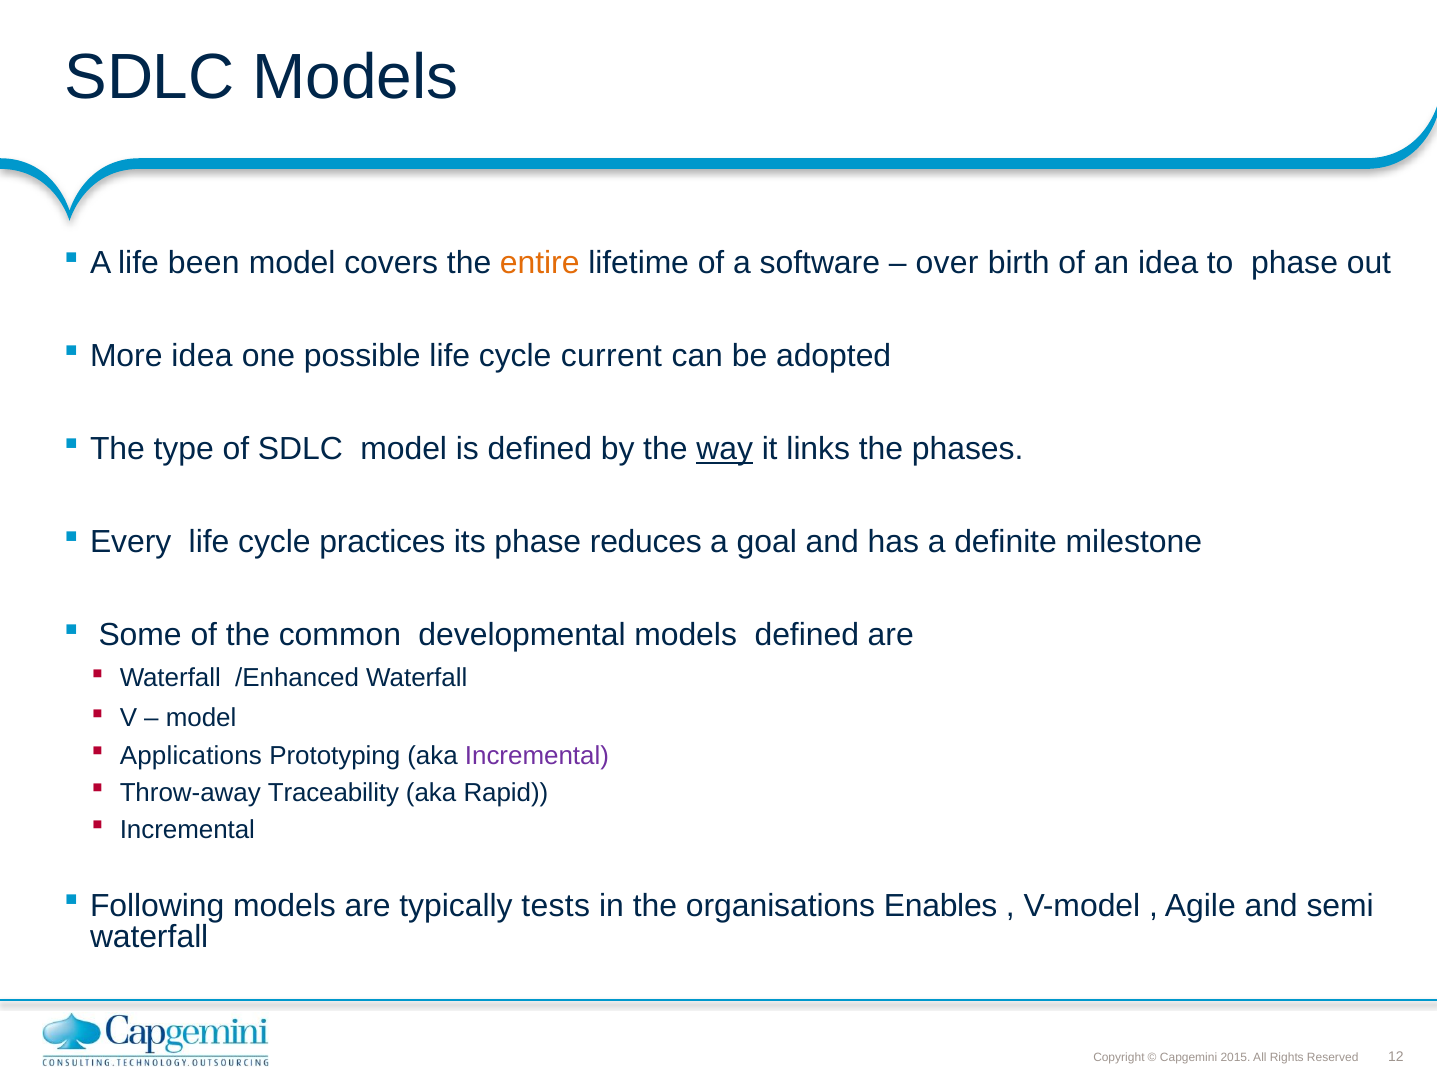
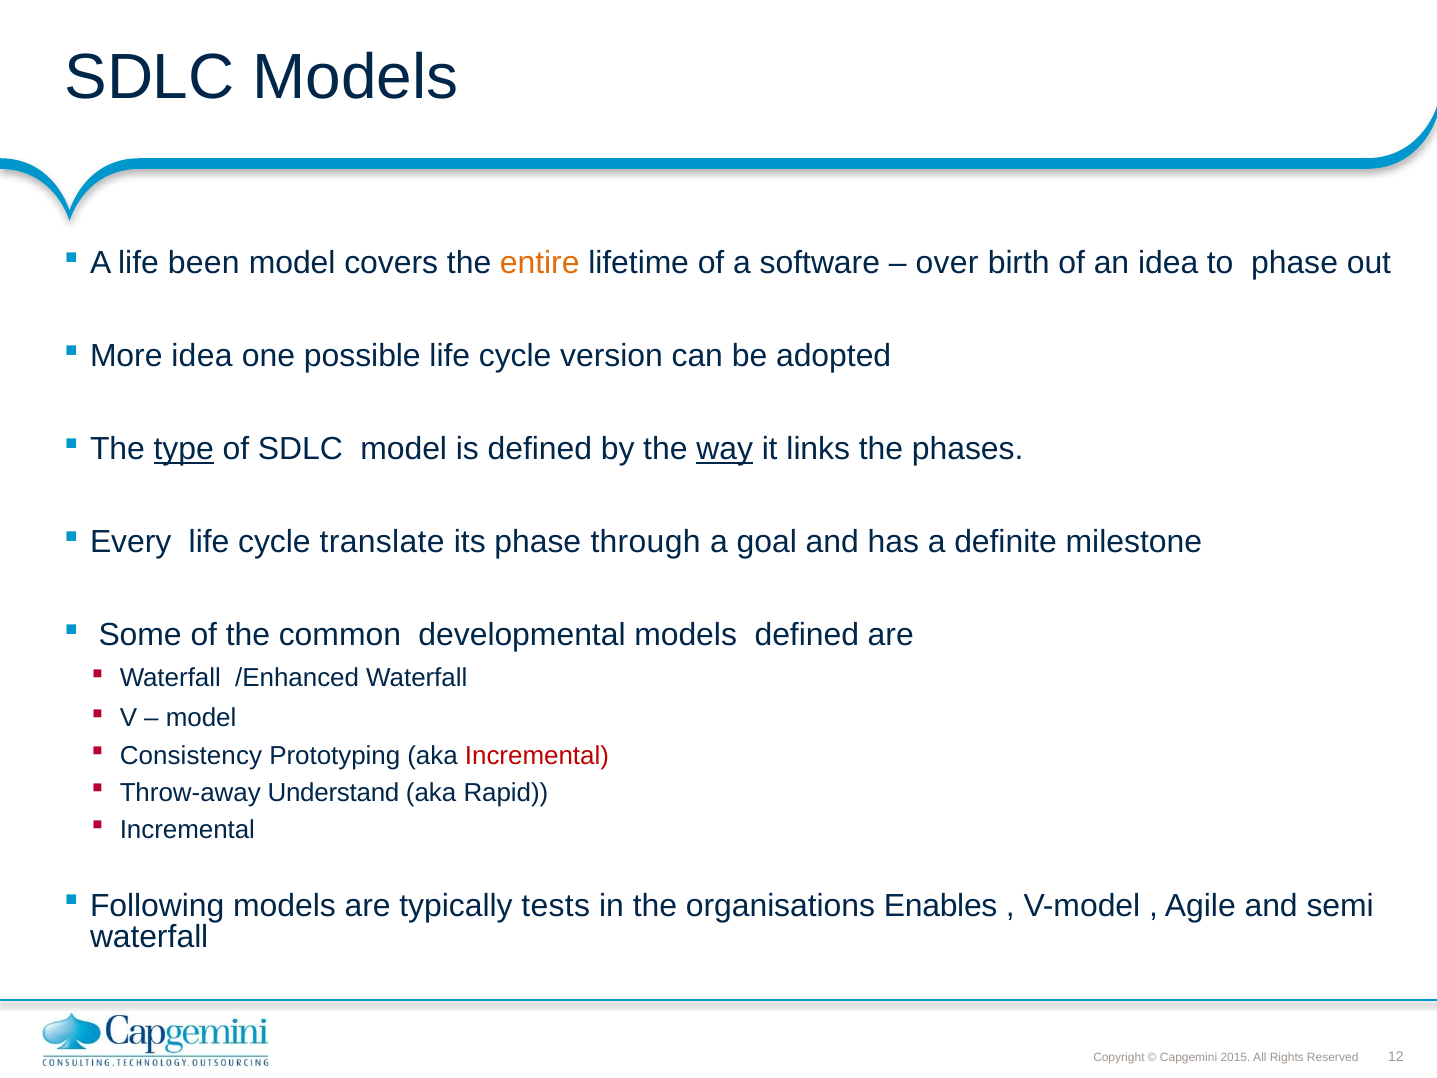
current: current -> version (612, 356)
type underline: none -> present (184, 449)
practices: practices -> translate (382, 542)
reduces: reduces -> through (646, 542)
Applications: Applications -> Consistency (191, 756)
Incremental colour: purple -> red (537, 756)
Traceability: Traceability -> Understand (333, 793)
